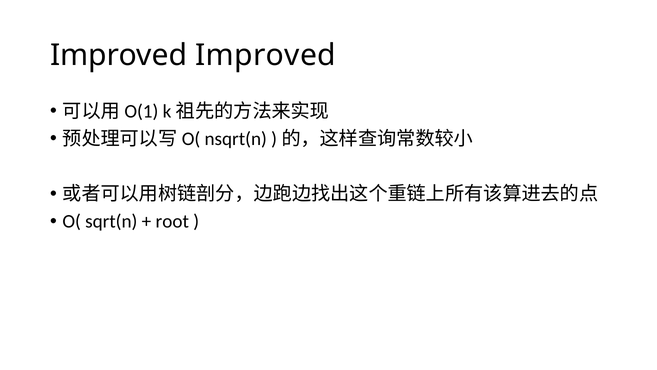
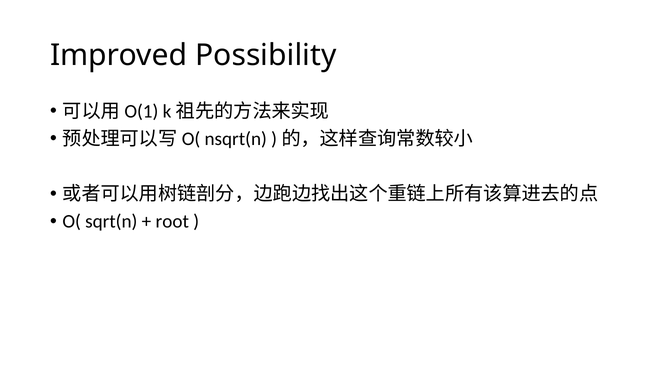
Improved Improved: Improved -> Possibility (266, 55)
